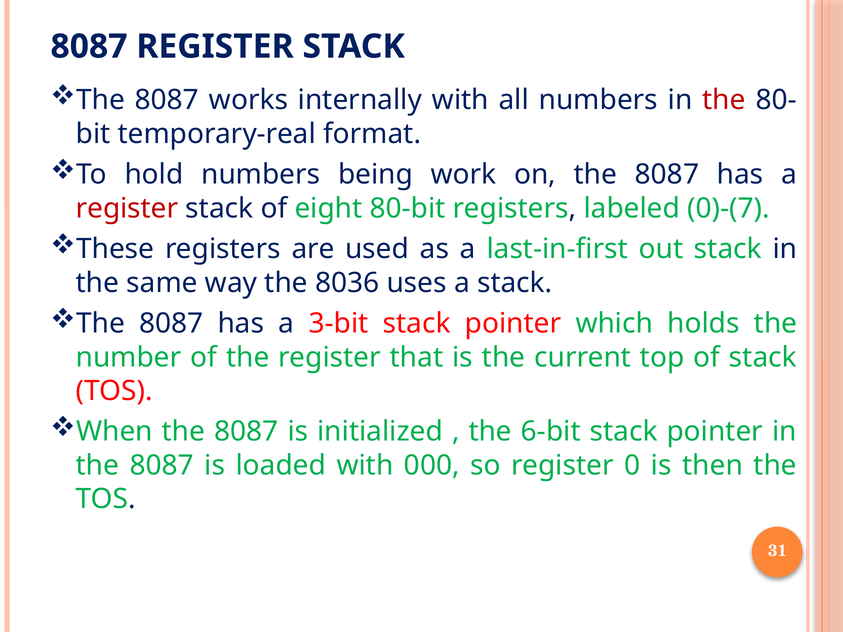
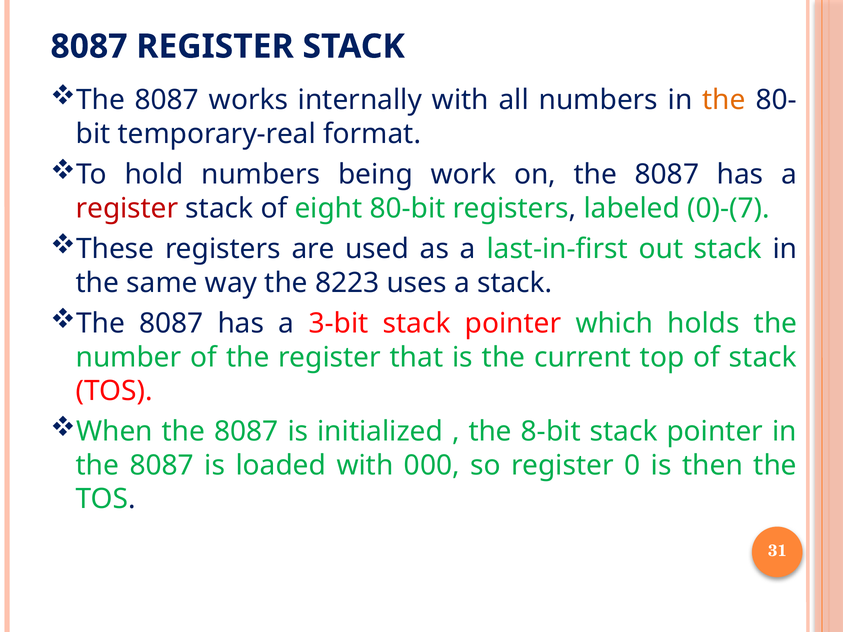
the colour: red -> orange (724, 100)
8036: 8036 -> 8223 (347, 283)
6-bit: 6-bit -> 8-bit (551, 432)
